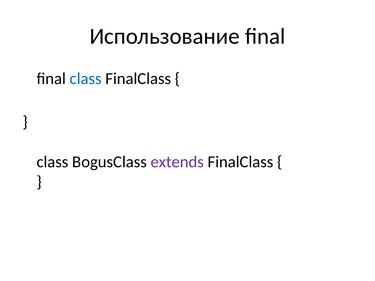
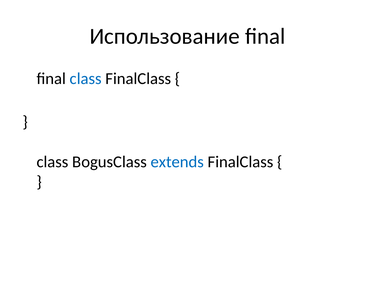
extends colour: purple -> blue (177, 162)
